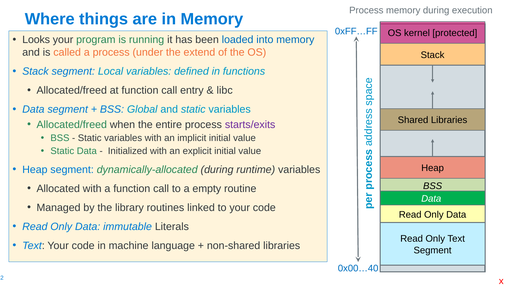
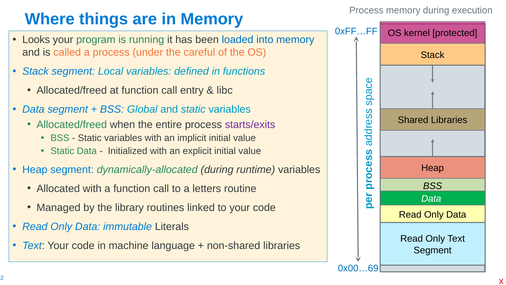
extend: extend -> careful (199, 52)
empty: empty -> letters (207, 188)
0x00…40: 0x00…40 -> 0x00…69 (358, 268)
